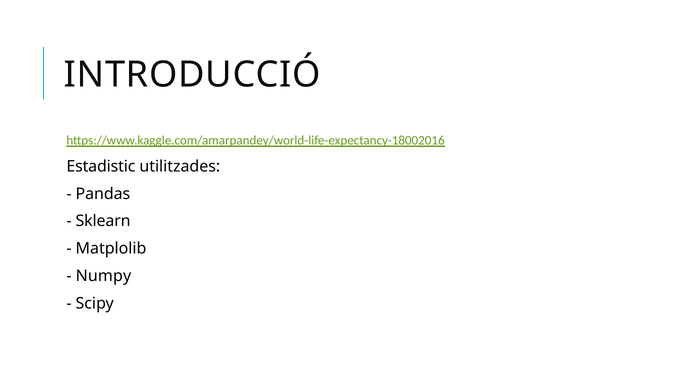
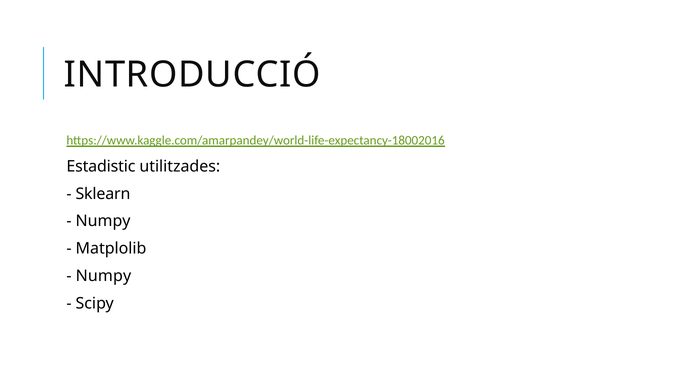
Pandas: Pandas -> Sklearn (103, 194)
Sklearn: Sklearn -> Numpy (103, 221)
